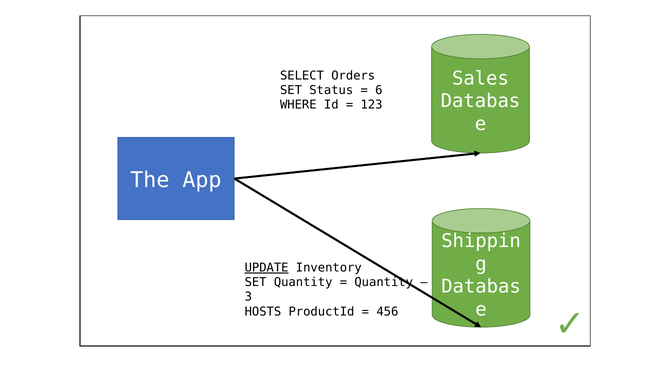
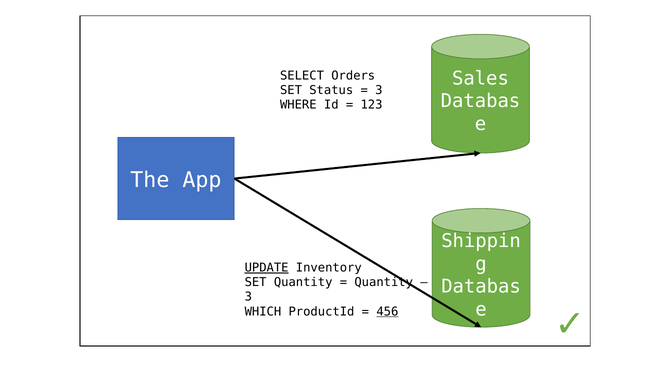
6: 6 -> 3 (379, 90)
HOSTS: HOSTS -> WHICH (263, 312)
456 underline: none -> present (387, 312)
